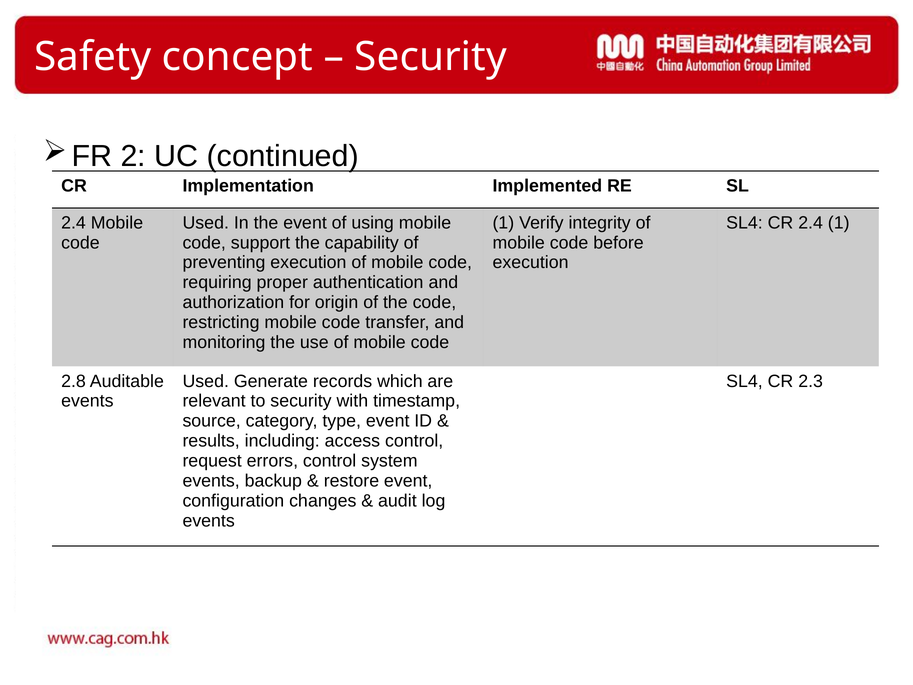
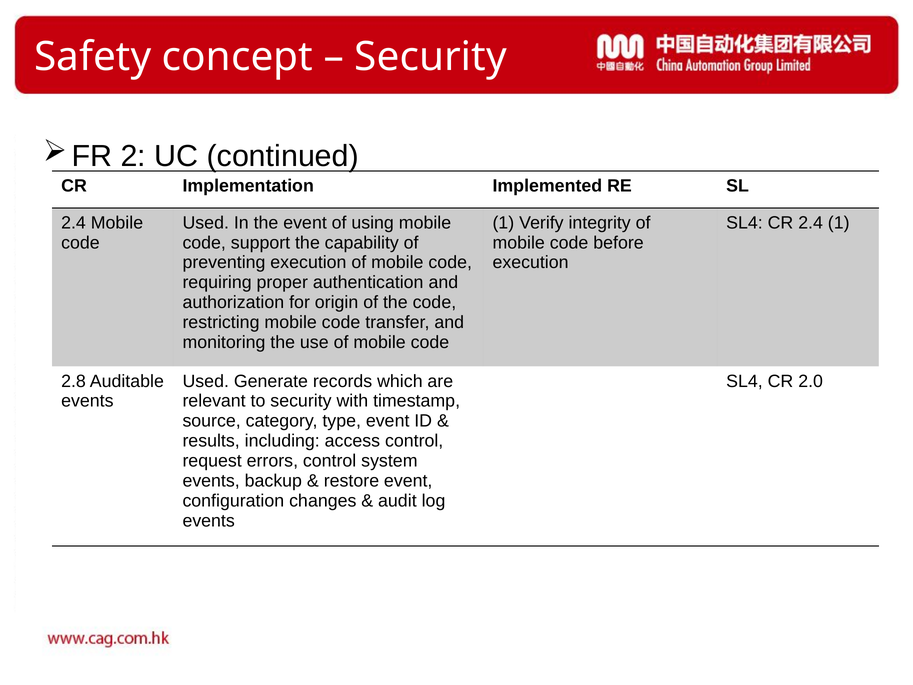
2.3: 2.3 -> 2.0 (811, 381)
